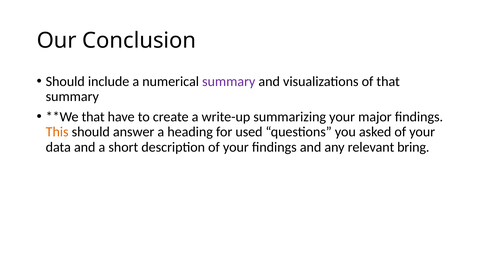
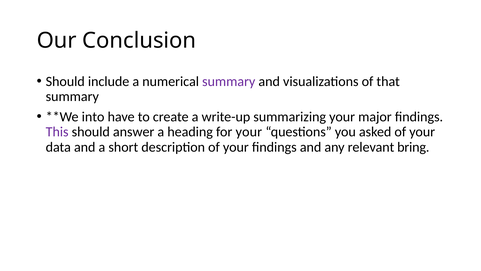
that: that -> into (93, 117)
This colour: orange -> purple (57, 132)
for used: used -> your (249, 132)
